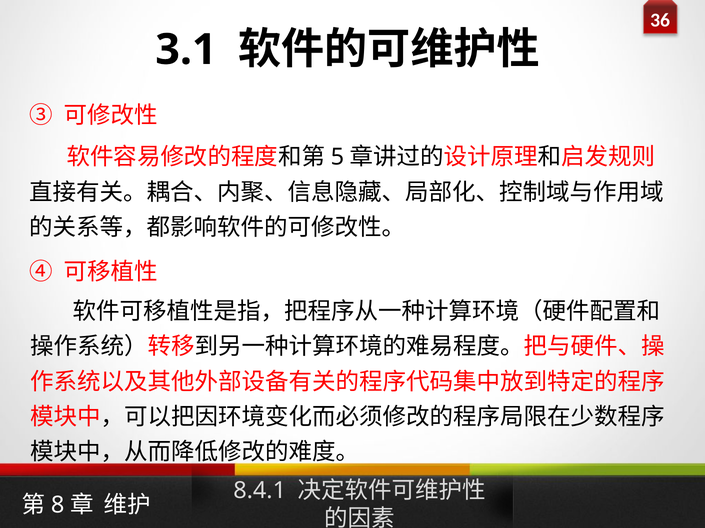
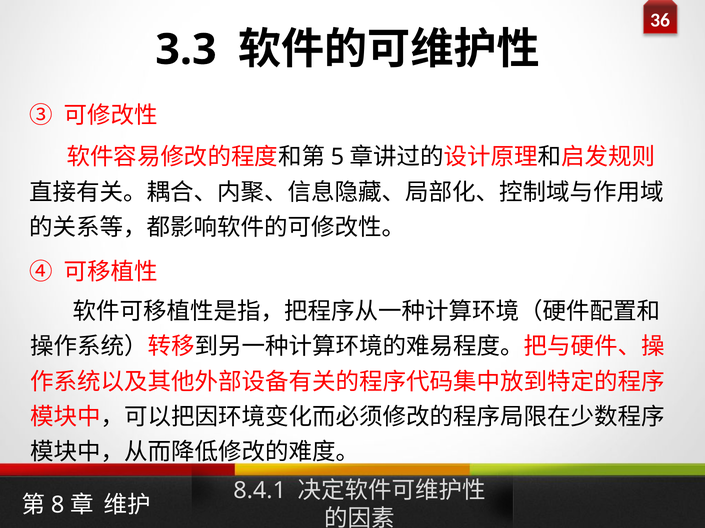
3.1: 3.1 -> 3.3 (186, 50)
